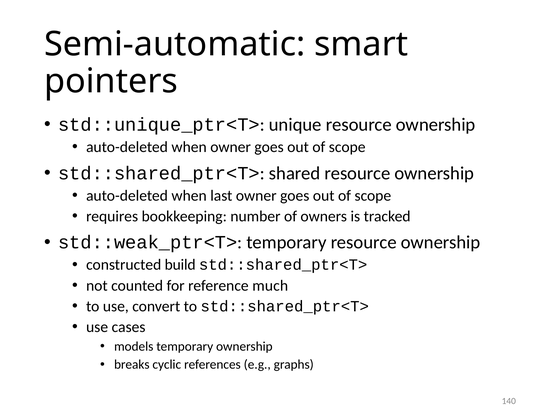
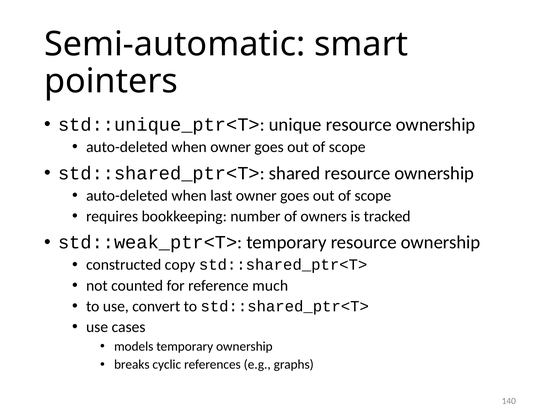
build: build -> copy (180, 265)
